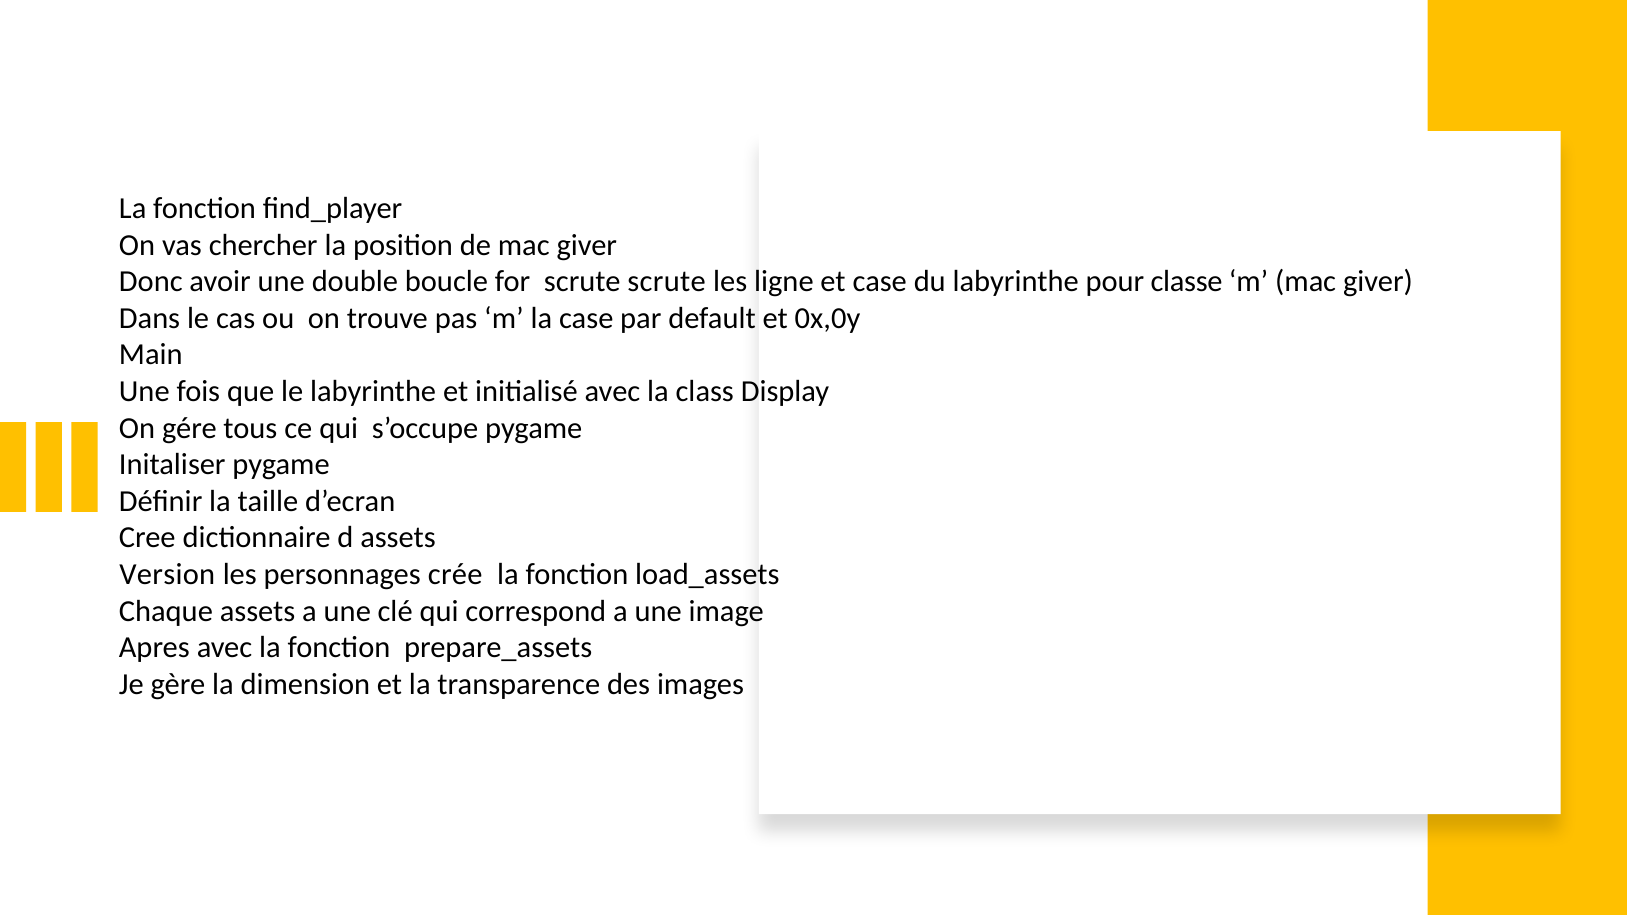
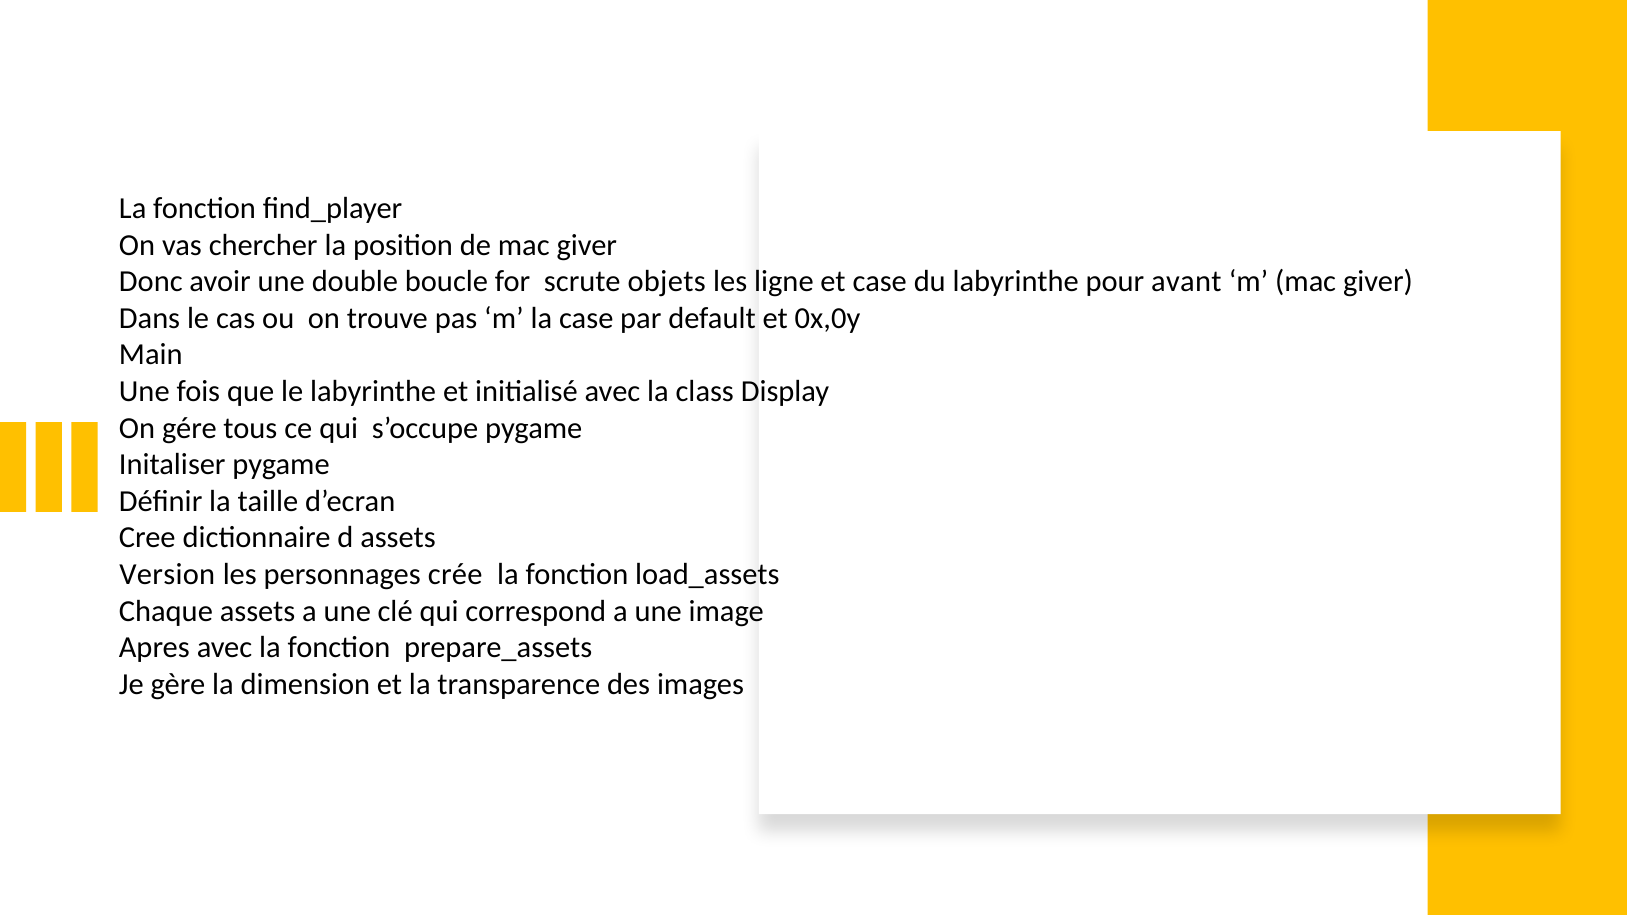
scrute scrute: scrute -> objets (667, 282)
classe: classe -> avant (1186, 282)
